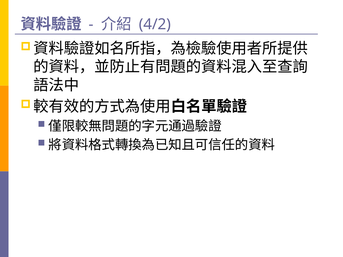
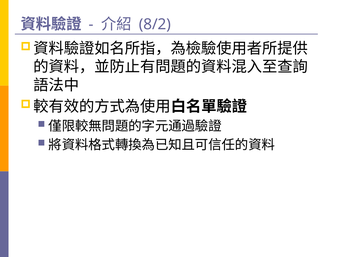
4/2: 4/2 -> 8/2 (155, 24)
